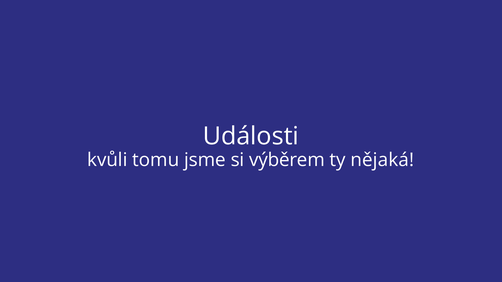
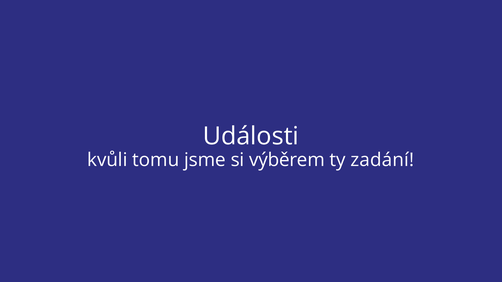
nějaká: nějaká -> zadání (382, 160)
